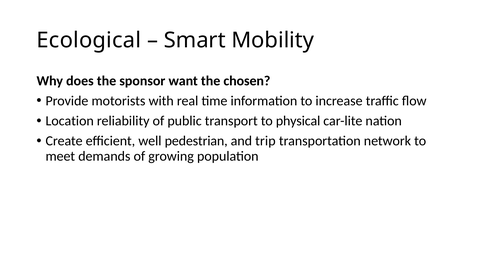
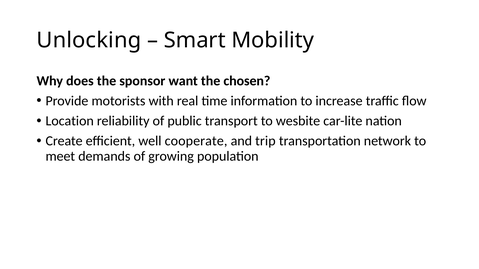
Ecological: Ecological -> Unlocking (89, 40)
physical: physical -> wesbite (298, 121)
pedestrian: pedestrian -> cooperate (196, 141)
